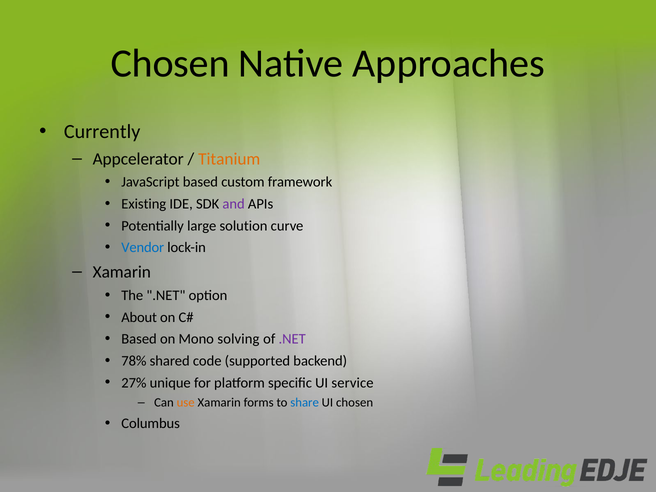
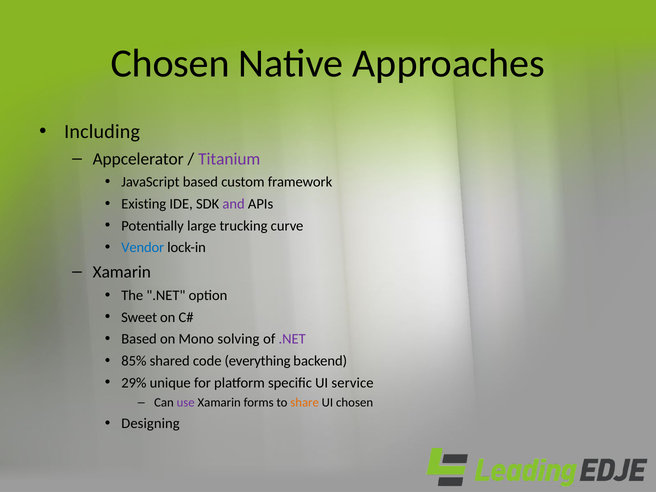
Currently: Currently -> Including (102, 132)
Titanium colour: orange -> purple (229, 159)
solution: solution -> trucking (244, 226)
About: About -> Sweet (139, 317)
78%: 78% -> 85% (134, 361)
supported: supported -> everything (258, 361)
27%: 27% -> 29% (134, 383)
use colour: orange -> purple (186, 403)
share colour: blue -> orange (305, 403)
Columbus: Columbus -> Designing (151, 424)
